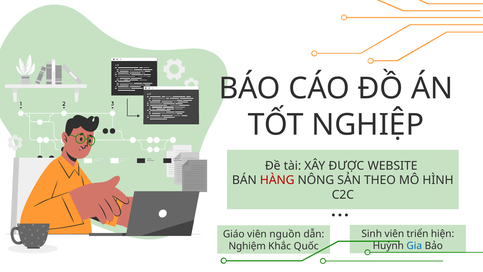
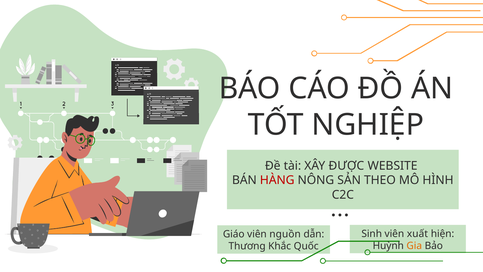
triển: triển -> xuất (417, 233)
Gia colour: blue -> orange (414, 246)
Nghiệm: Nghiệm -> Thương (247, 246)
